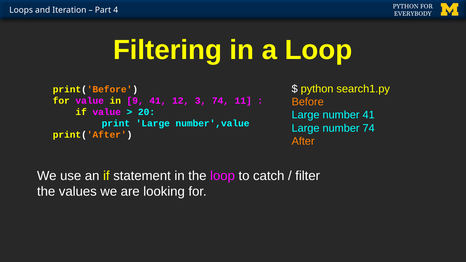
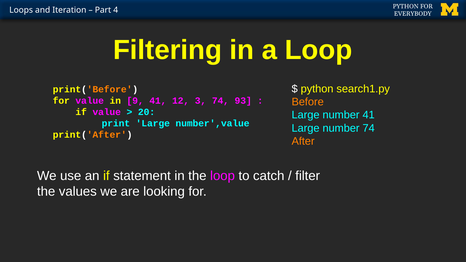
11: 11 -> 93 (243, 101)
